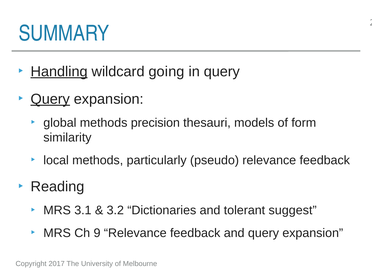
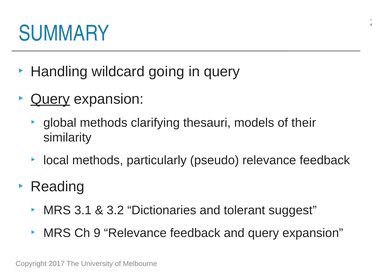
Handling underline: present -> none (59, 71)
precision: precision -> clarifying (155, 123)
form: form -> their (304, 123)
